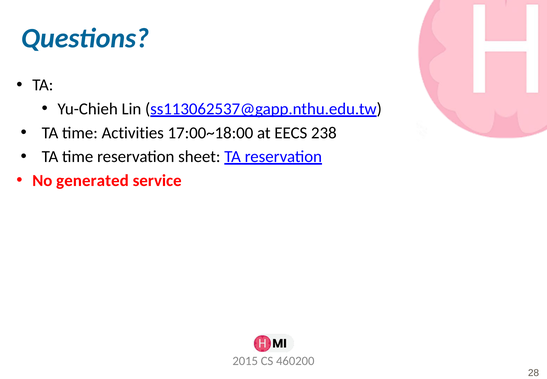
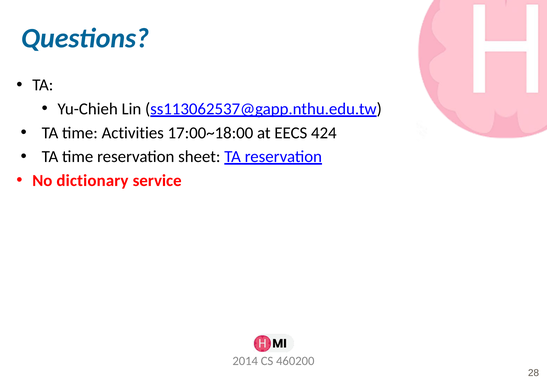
238: 238 -> 424 (324, 133)
generated: generated -> dictionary (92, 180)
2015: 2015 -> 2014 (245, 361)
